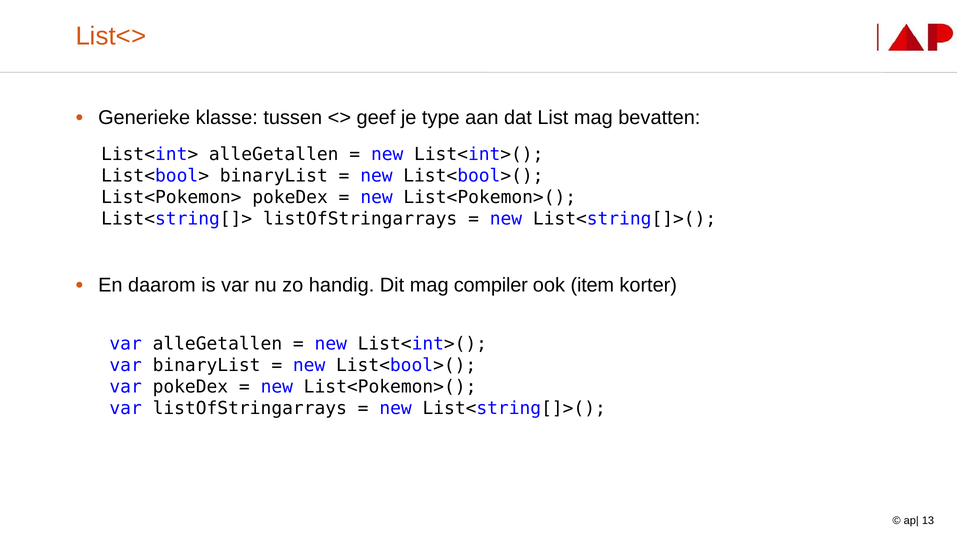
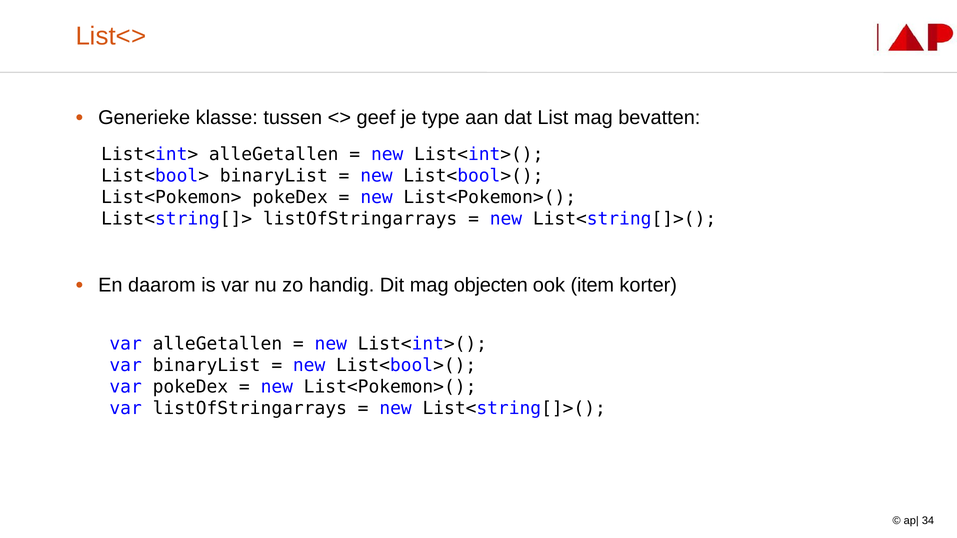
compiler: compiler -> objecten (491, 285)
13: 13 -> 34 (928, 521)
